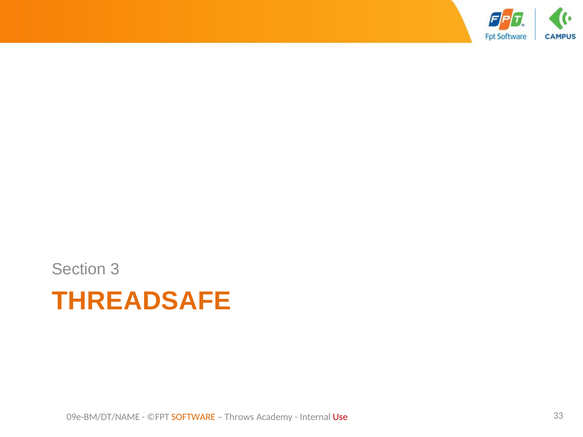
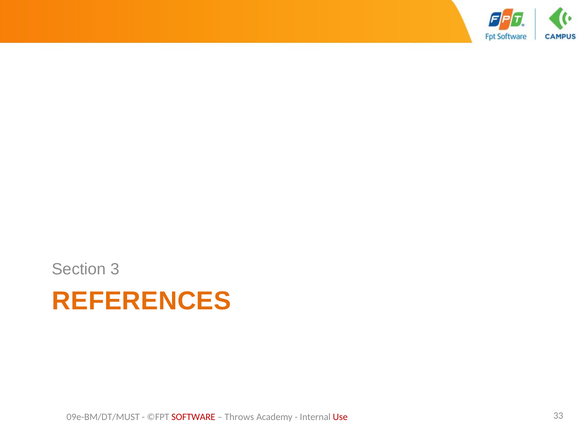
THREADSAFE: THREADSAFE -> REFERENCES (141, 301)
09e-BM/DT/NAME: 09e-BM/DT/NAME -> 09e-BM/DT/MUST (103, 417)
SOFTWARE colour: orange -> red (193, 417)
